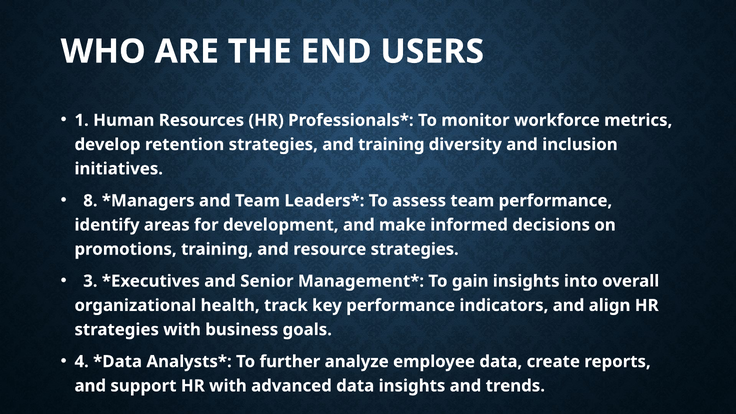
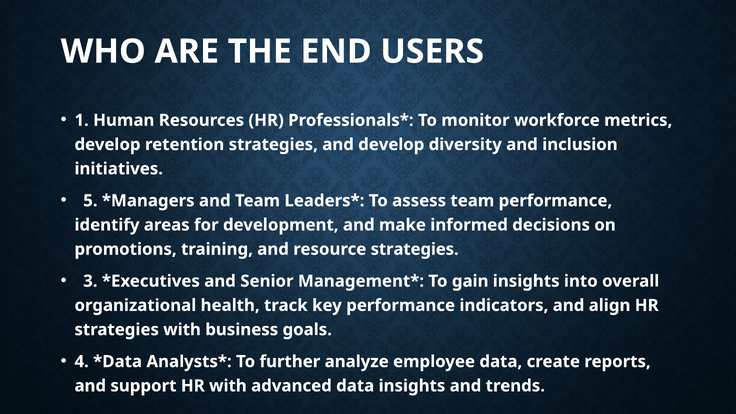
and training: training -> develop (391, 145)
8: 8 -> 5 (90, 201)
